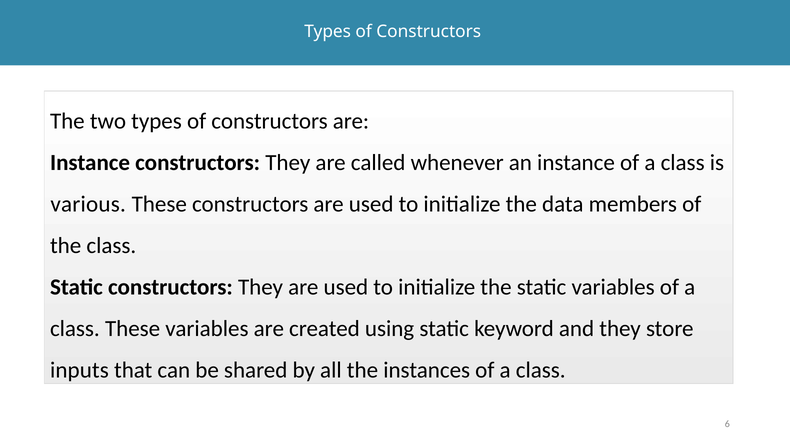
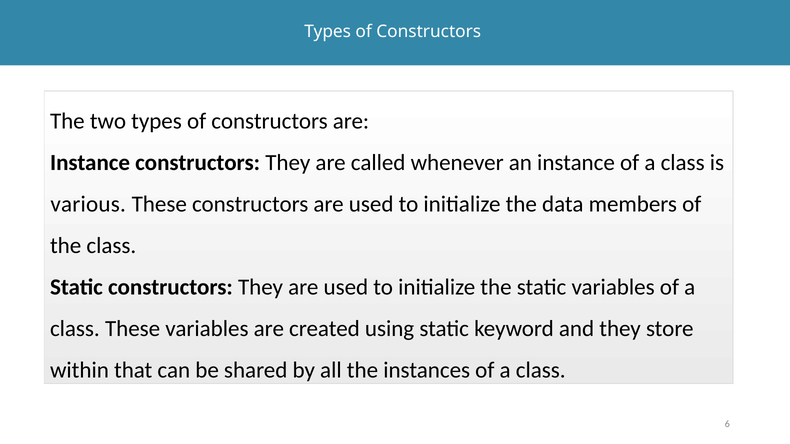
inputs: inputs -> within (79, 370)
